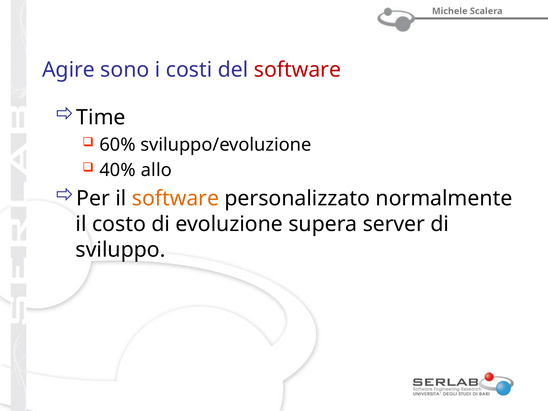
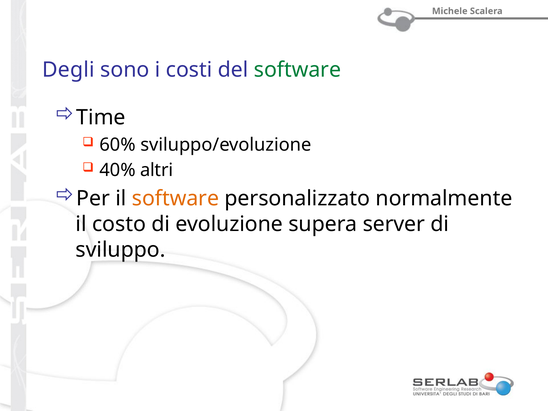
Agire: Agire -> Degli (68, 70)
software colour: red -> green (297, 70)
allo: allo -> altri (157, 170)
